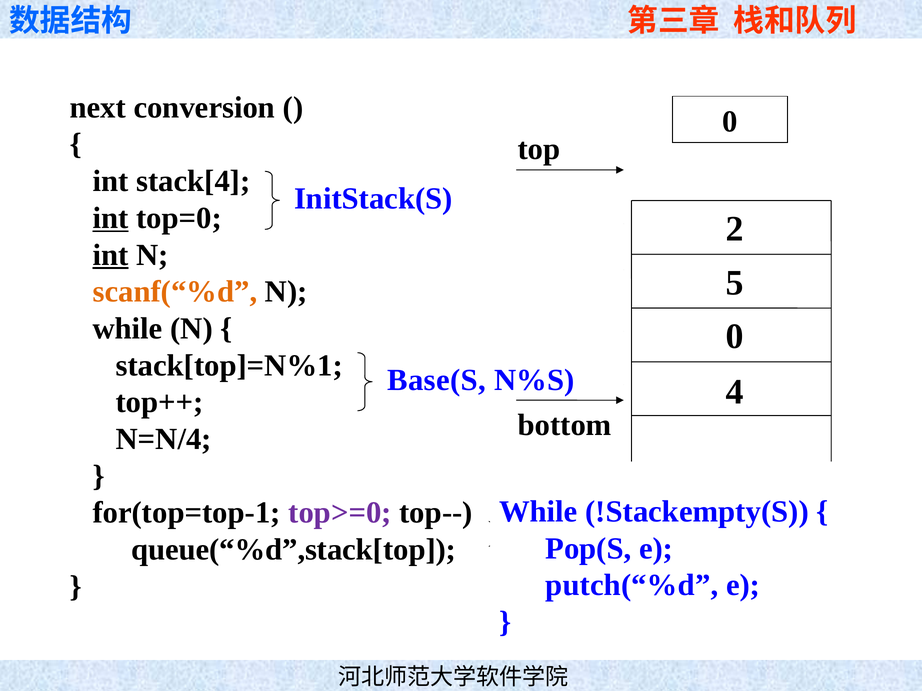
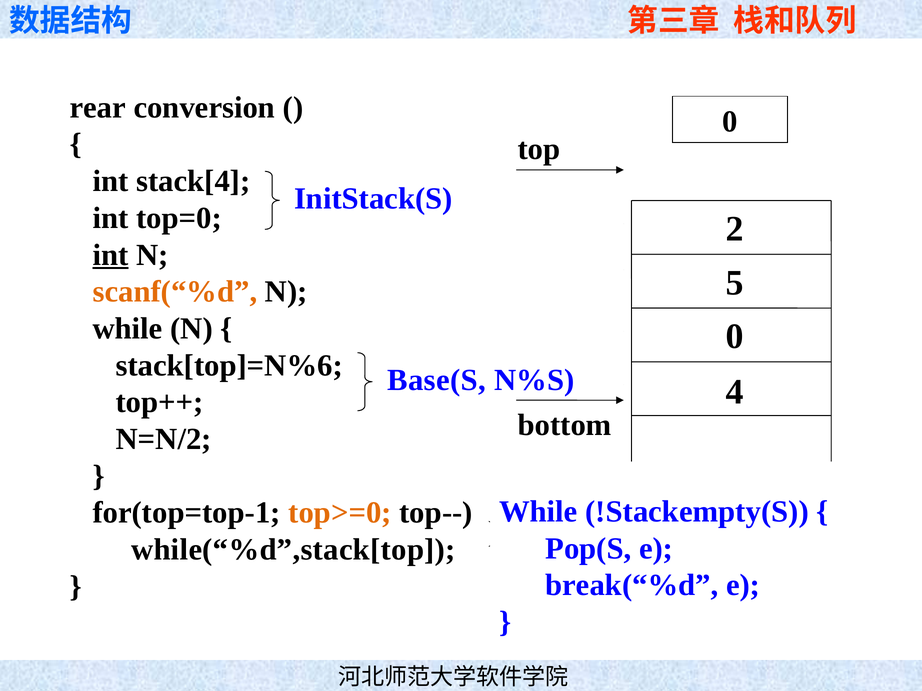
next: next -> rear (98, 108)
int underline: present -> none (111, 218)
stack[top]=N%1: stack[top]=N%1 -> stack[top]=N%6 (229, 366)
N=N/4: N=N/4 -> N=N/2 (164, 439)
top>=0 colour: purple -> orange (340, 513)
queue(“%d”,stack[top: queue(“%d”,stack[top -> while(“%d”,stack[top (293, 550)
putch(“%d: putch(“%d -> break(“%d (632, 586)
